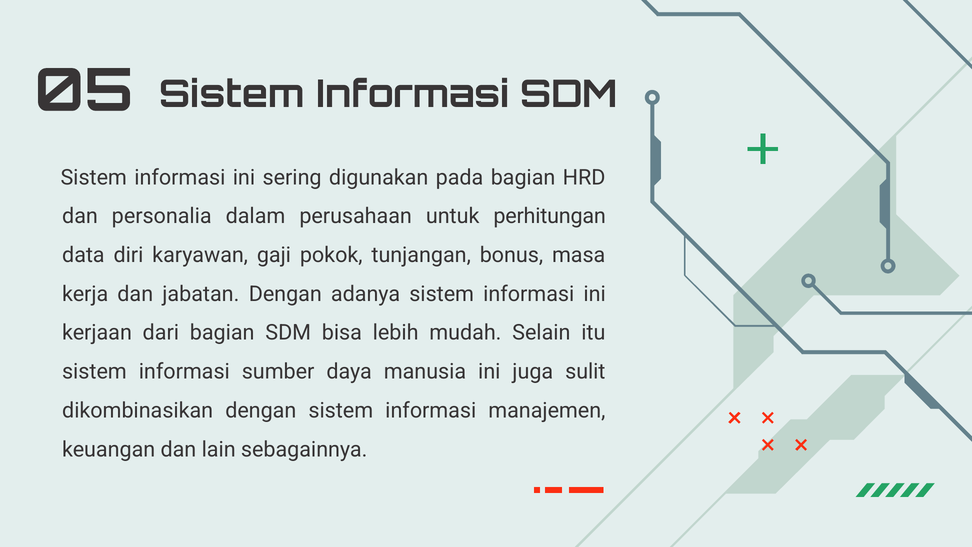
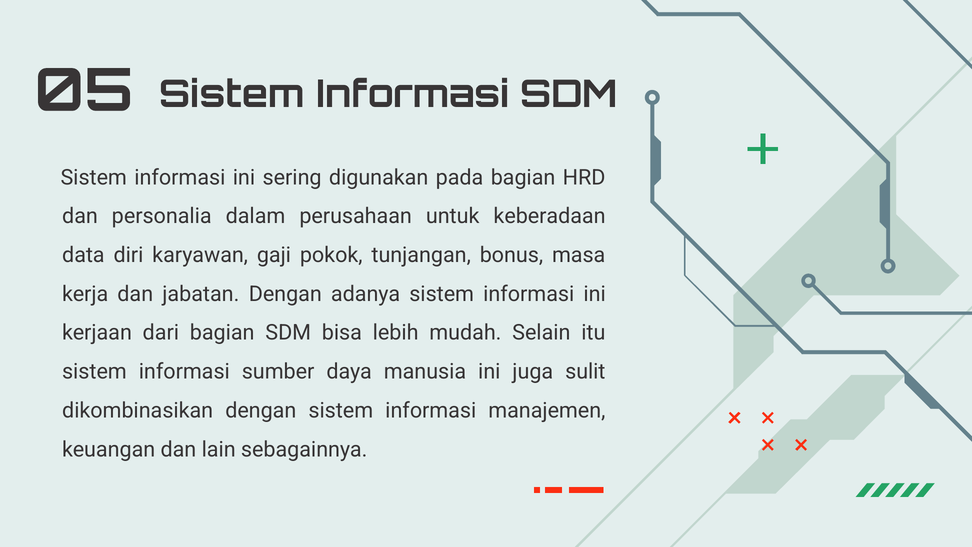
perhitungan: perhitungan -> keberadaan (550, 216)
